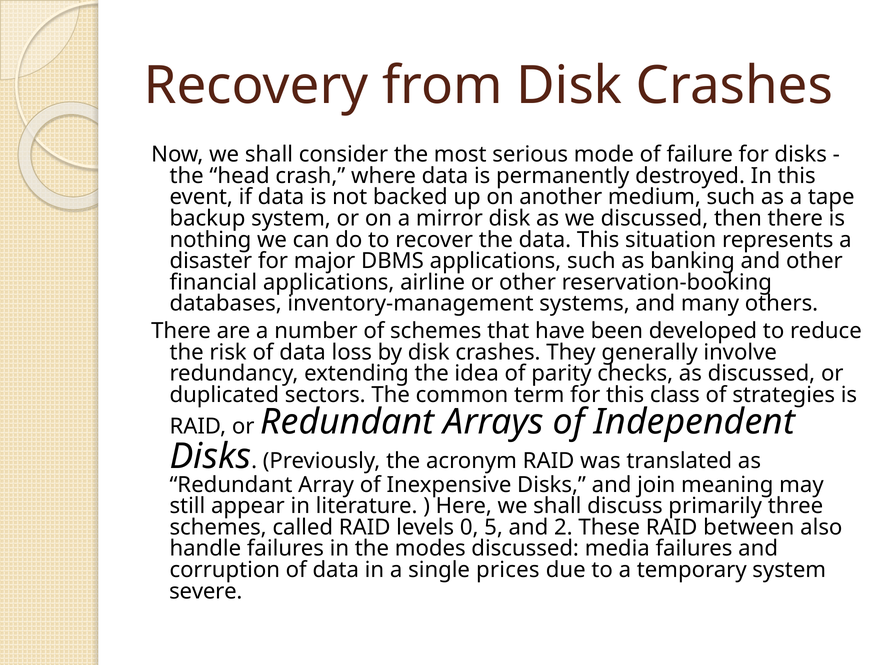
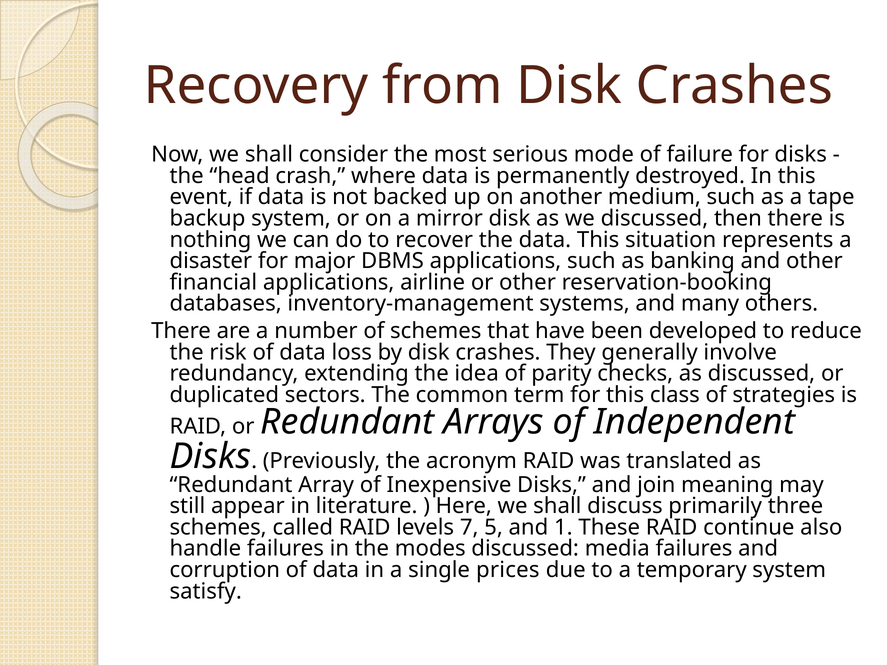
0: 0 -> 7 (469, 528)
2: 2 -> 1 (563, 528)
between: between -> continue (749, 528)
severe: severe -> satisfy (206, 591)
